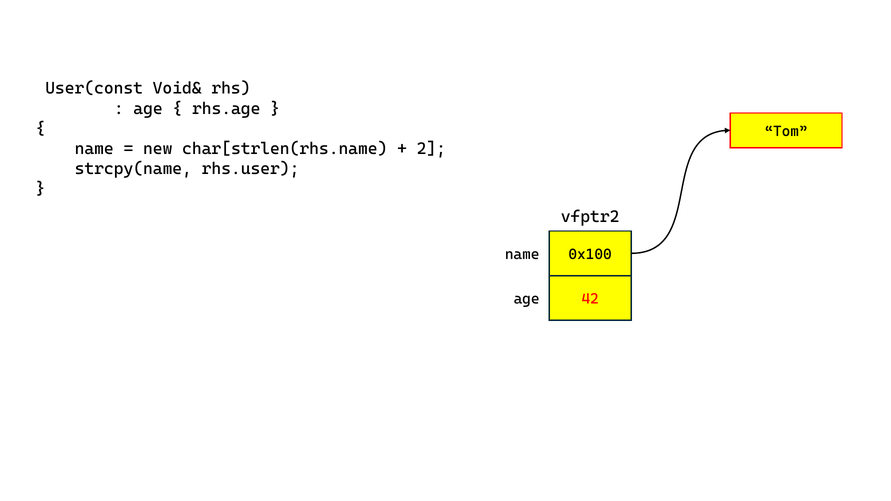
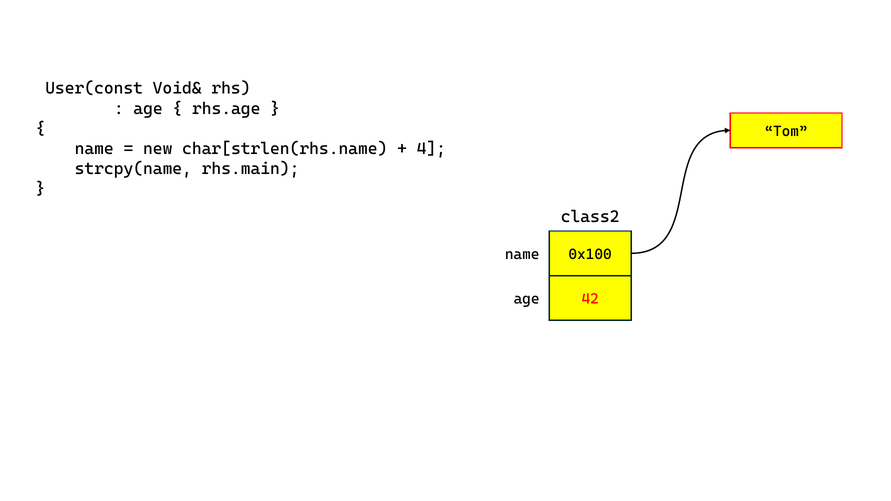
2: 2 -> 4 (431, 149)
rhs.user: rhs.user -> rhs.main (251, 169)
vfptr2: vfptr2 -> class2 (590, 217)
